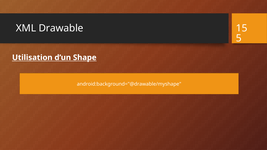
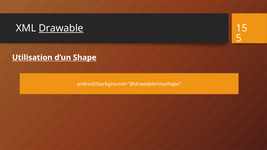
Drawable underline: none -> present (61, 28)
